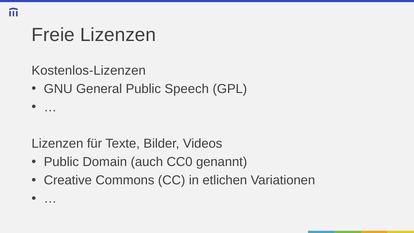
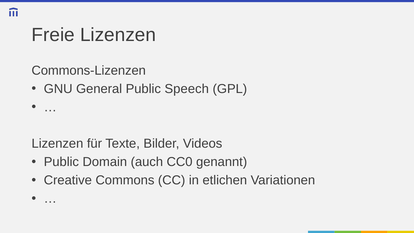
Kostenlos-Lizenzen: Kostenlos-Lizenzen -> Commons-Lizenzen (89, 70)
